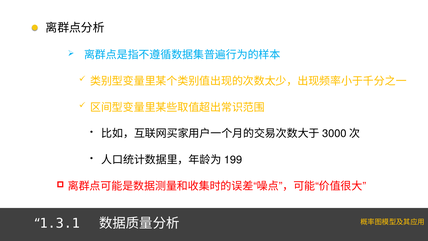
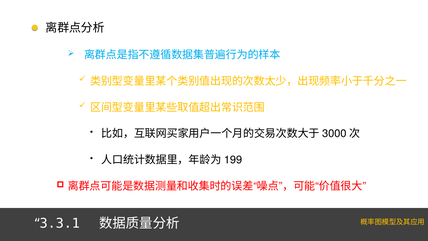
1.3.1: 1.3.1 -> 3.3.1 (60, 223)
